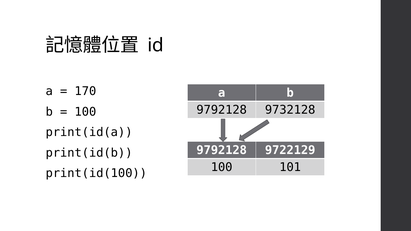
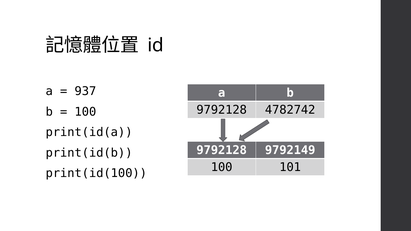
170: 170 -> 937 (85, 91)
9732128: 9732128 -> 4782742 (290, 110)
9722129: 9722129 -> 9792149 (290, 150)
